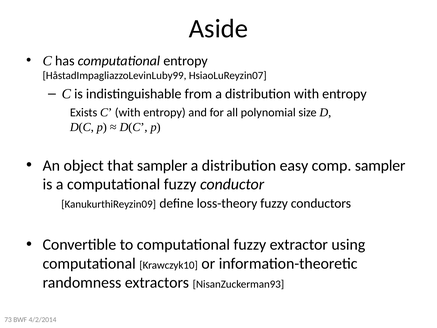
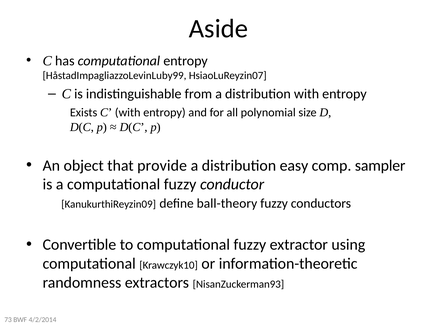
that sampler: sampler -> provide (162, 165)
loss-theory: loss-theory -> ball-theory (227, 203)
